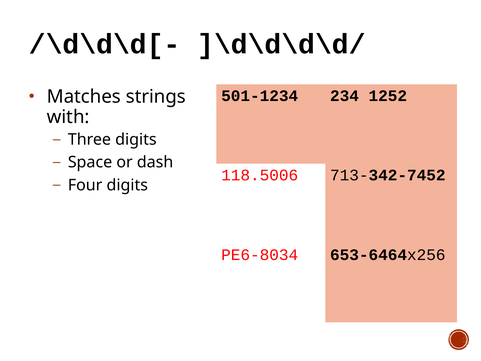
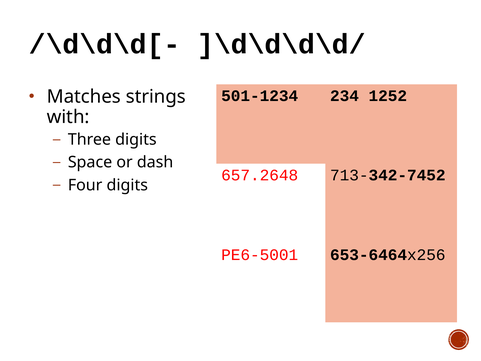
118.5006: 118.5006 -> 657.2648 (260, 175)
PE6-8034: PE6-8034 -> PE6-5001 (260, 255)
